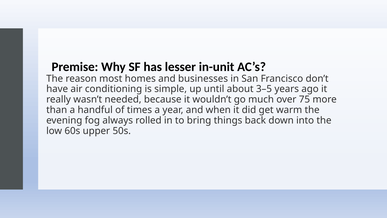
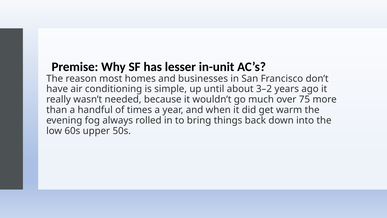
3–5: 3–5 -> 3–2 (264, 89)
